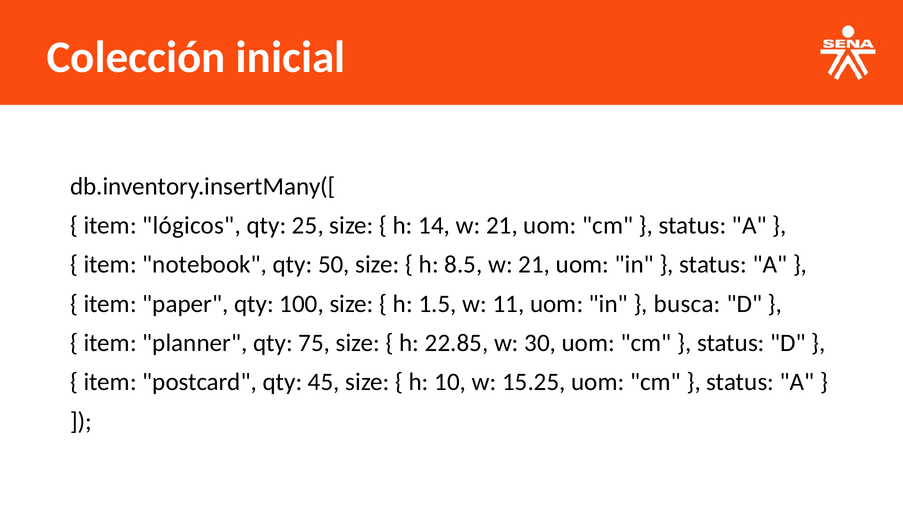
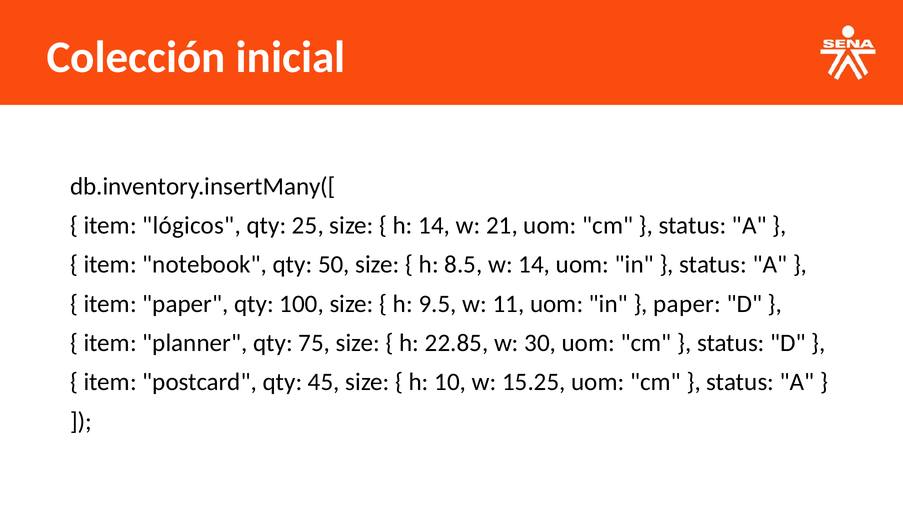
8.5 w 21: 21 -> 14 (534, 265)
1.5: 1.5 -> 9.5 (438, 304)
busca: busca -> paper (687, 304)
